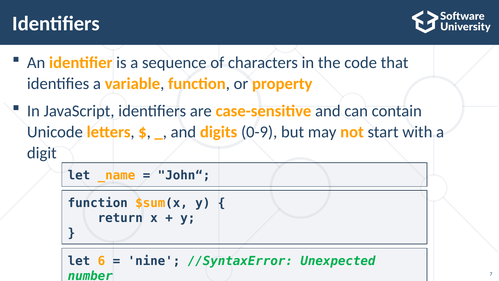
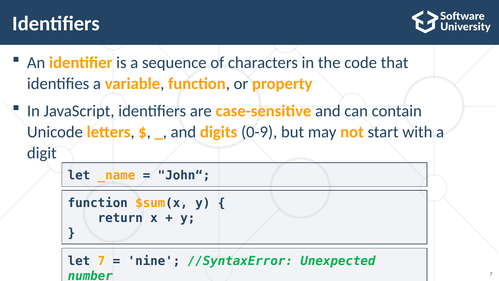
let 6: 6 -> 7 (101, 261)
